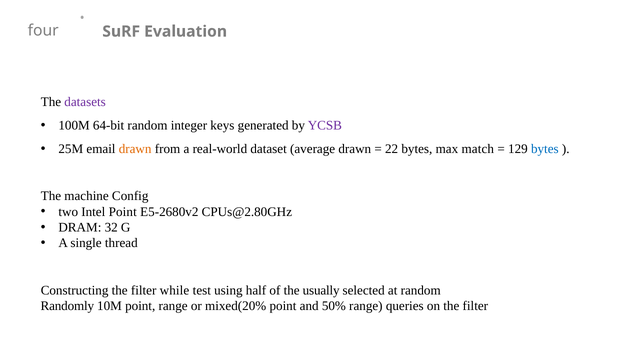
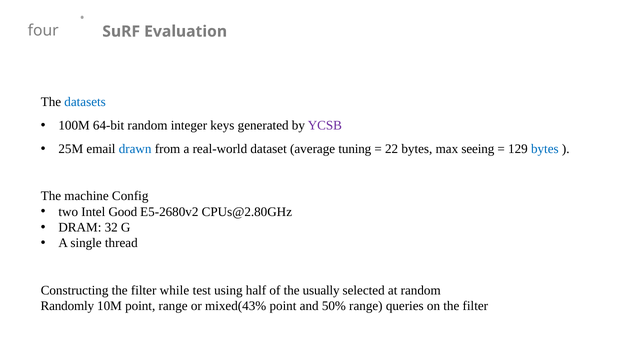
datasets colour: purple -> blue (85, 102)
drawn colour: orange -> blue (135, 149)
average drawn: drawn -> tuning (355, 149)
match: match -> seeing (478, 149)
Intel Point: Point -> Good (123, 212)
mixed(20%: mixed(20% -> mixed(43% (236, 306)
